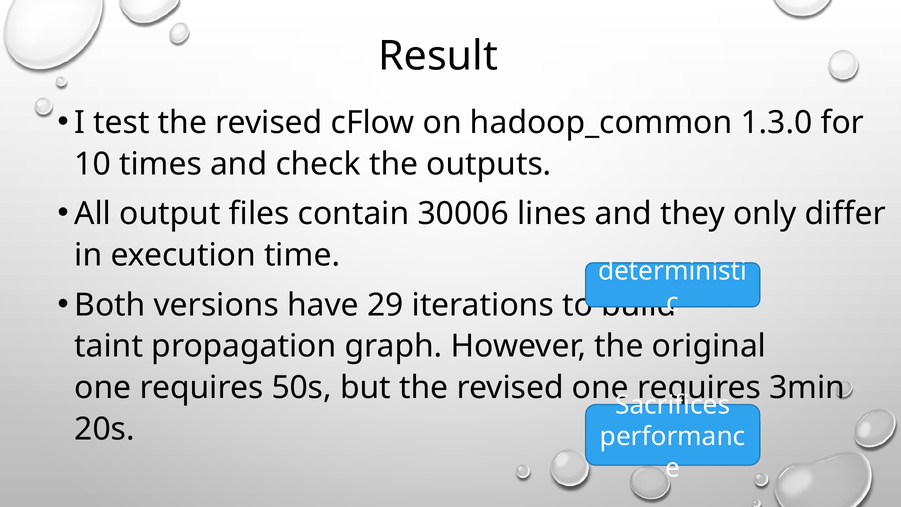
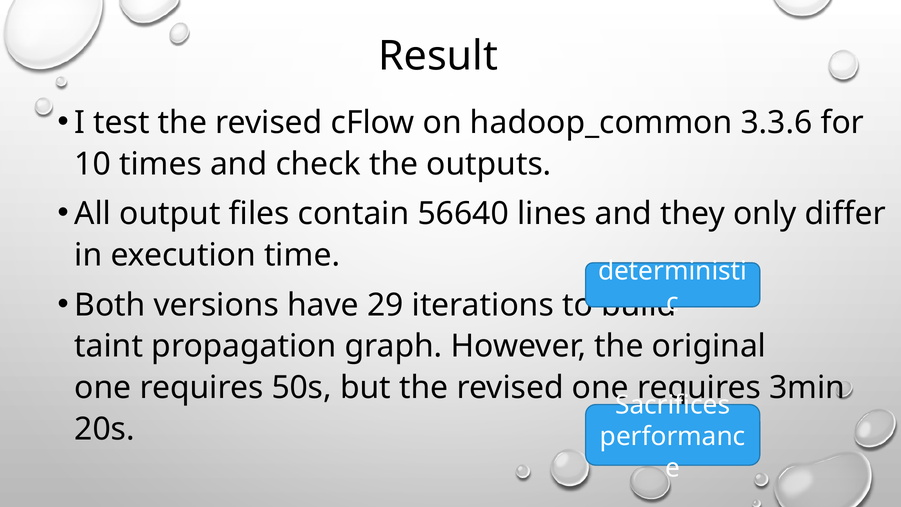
1.3.0: 1.3.0 -> 3.3.6 (777, 123)
30006: 30006 -> 56640 (463, 214)
